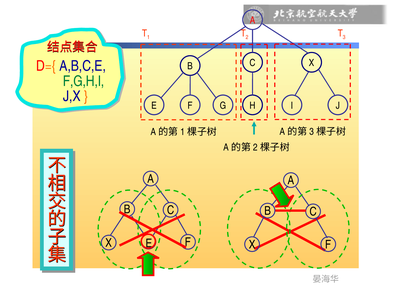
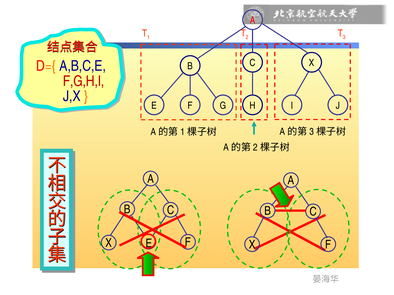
F,G,H,I colour: green -> red (84, 81)
